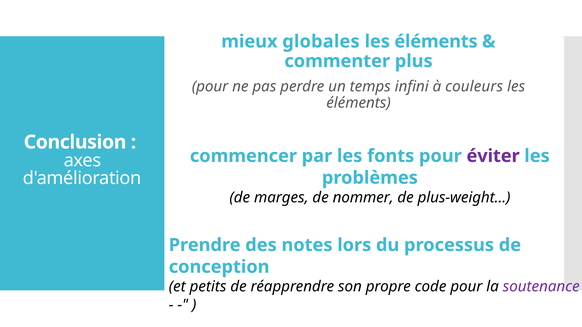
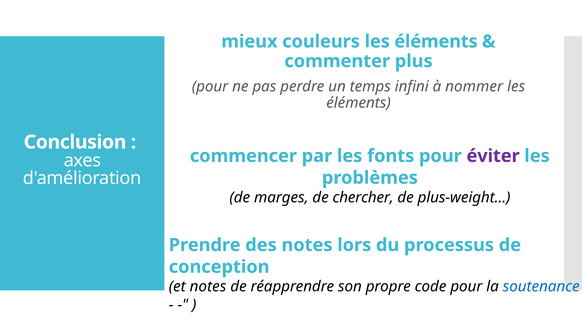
globales: globales -> couleurs (321, 42)
couleurs: couleurs -> nommer (474, 86)
nommer: nommer -> chercher (363, 198)
et petits: petits -> notes (208, 287)
soutenance colour: purple -> blue (541, 287)
